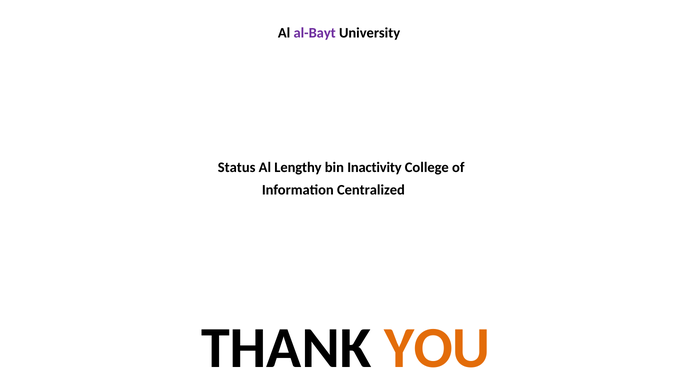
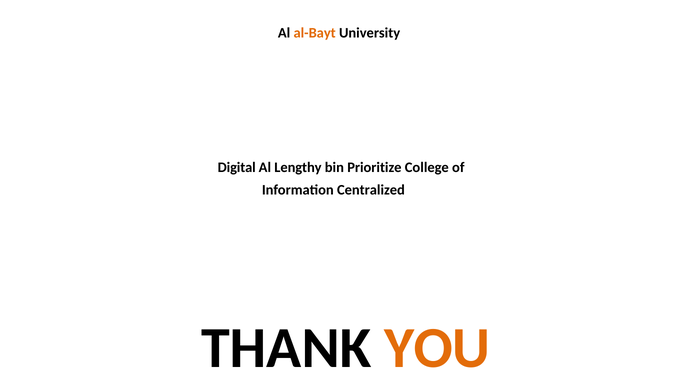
al-Bayt colour: purple -> orange (315, 33)
Status: Status -> Digital (237, 167)
Inactivity: Inactivity -> Prioritize (374, 167)
